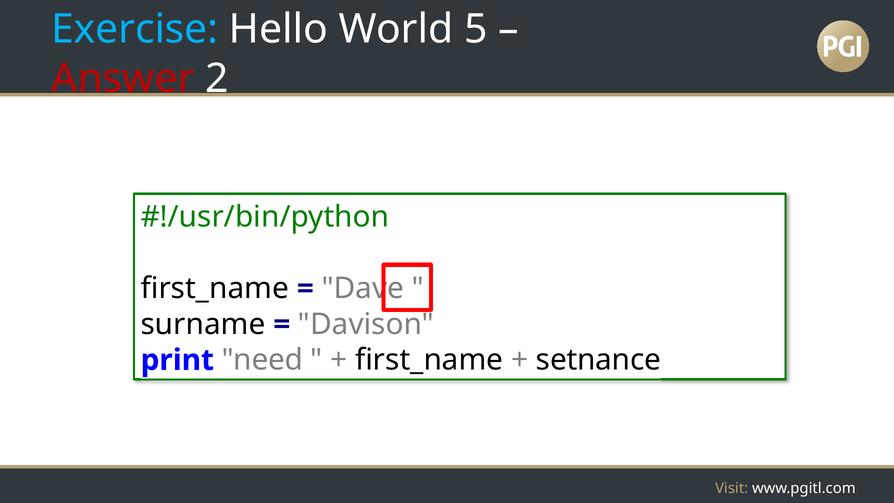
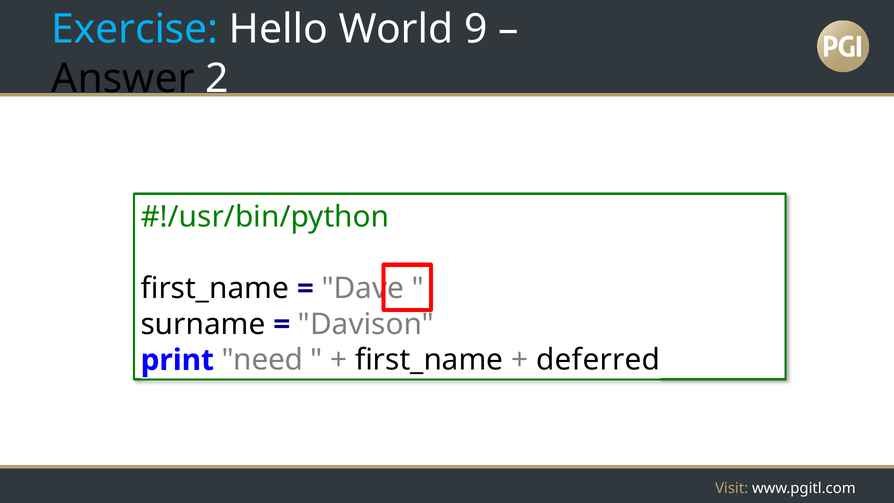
5: 5 -> 9 (476, 29)
Answer colour: red -> black (123, 79)
setnance: setnance -> deferred (598, 360)
